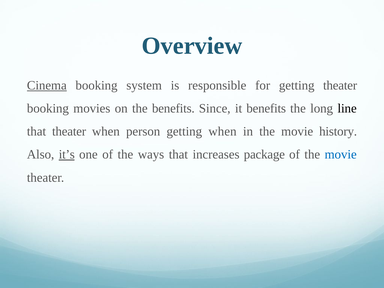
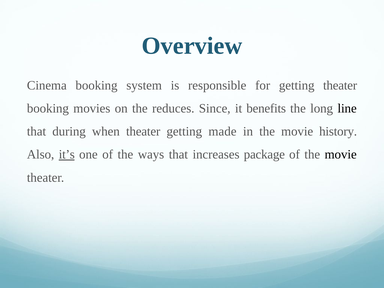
Cinema underline: present -> none (47, 85)
the benefits: benefits -> reduces (173, 108)
that theater: theater -> during (69, 131)
when person: person -> theater (143, 131)
getting when: when -> made (222, 131)
movie colour: blue -> black (341, 154)
